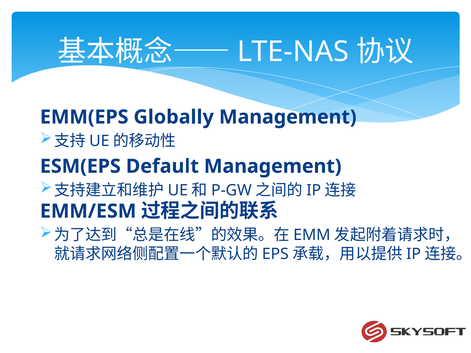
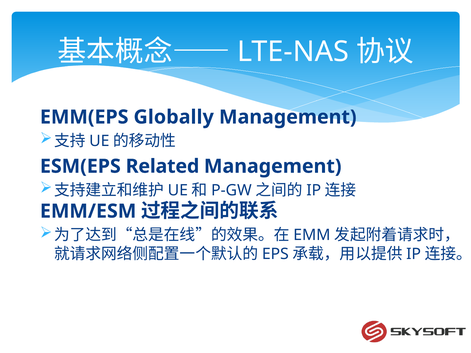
Default: Default -> Related (162, 166)
